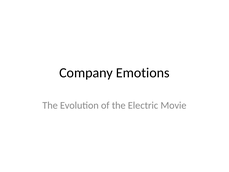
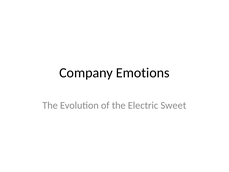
Movie: Movie -> Sweet (173, 105)
